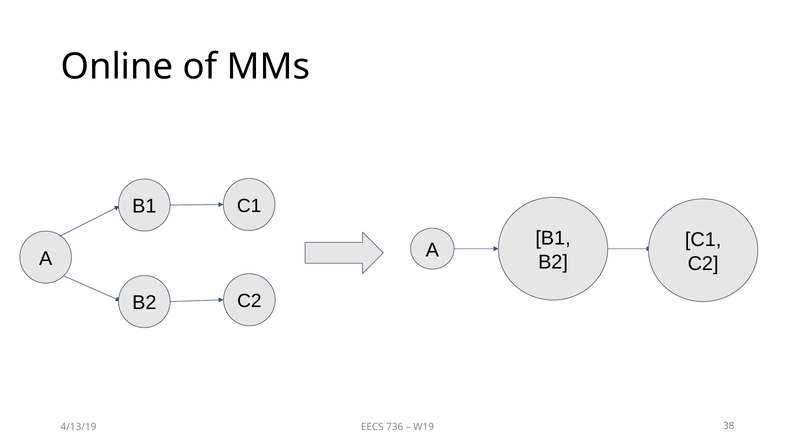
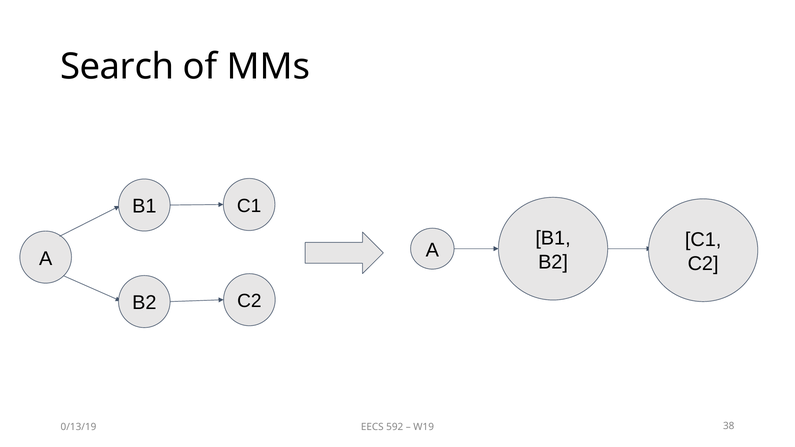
Online: Online -> Search (117, 67)
4/13/19: 4/13/19 -> 0/13/19 (78, 427)
736: 736 -> 592 (395, 427)
